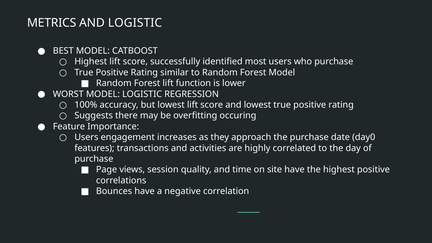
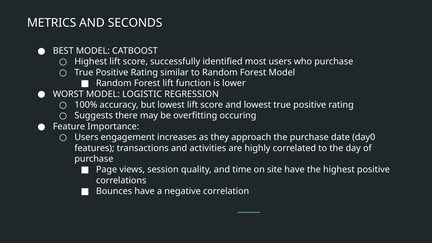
AND LOGISTIC: LOGISTIC -> SECONDS (135, 23)
